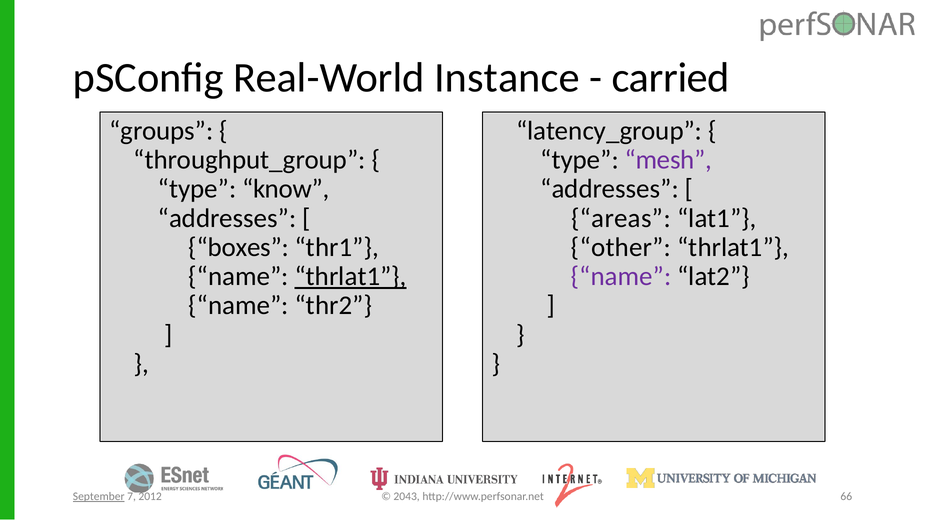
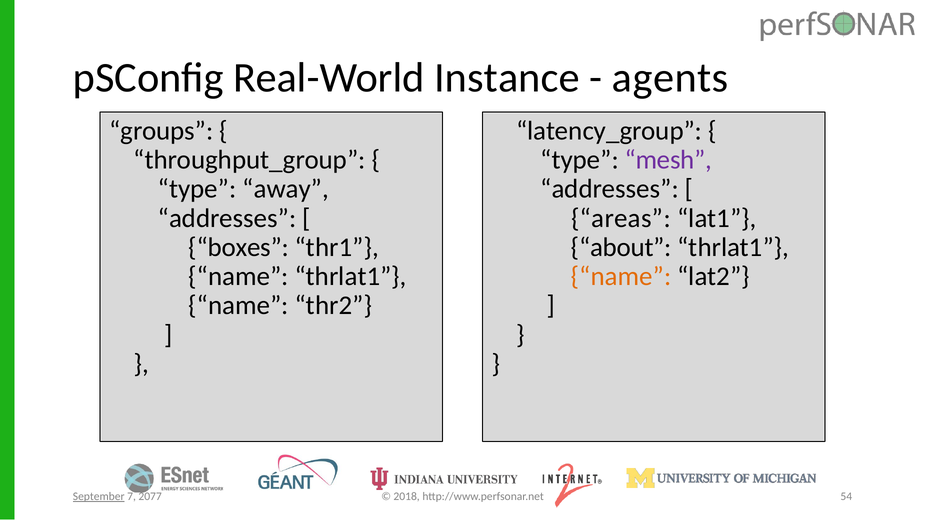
carried: carried -> agents (670, 78)
know: know -> away (286, 189)
other: other -> about (621, 247)
thrlat1 underline: present -> none (351, 277)
name colour: purple -> orange (621, 277)
2012: 2012 -> 2077 (150, 497)
2043: 2043 -> 2018 (407, 497)
66: 66 -> 54 (846, 497)
